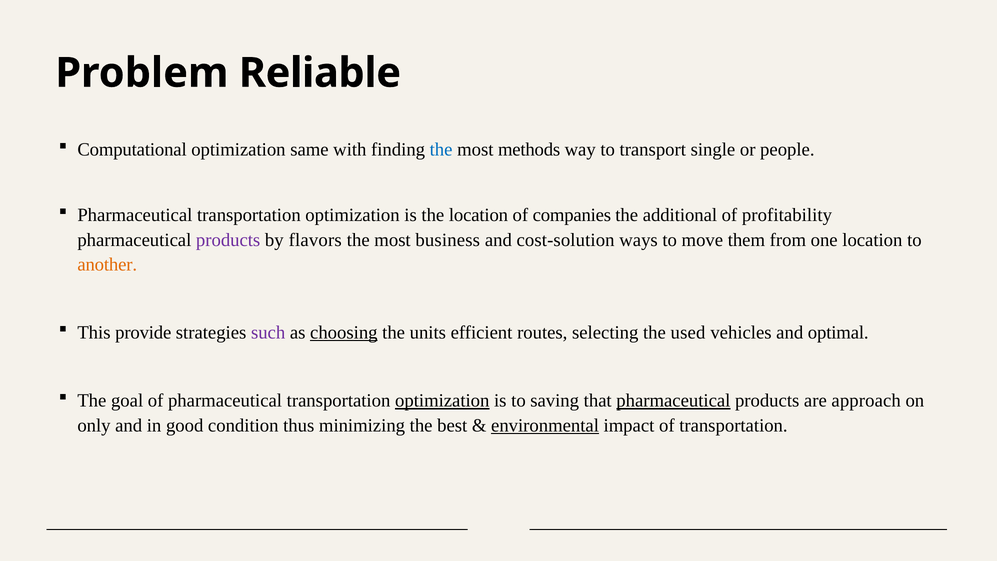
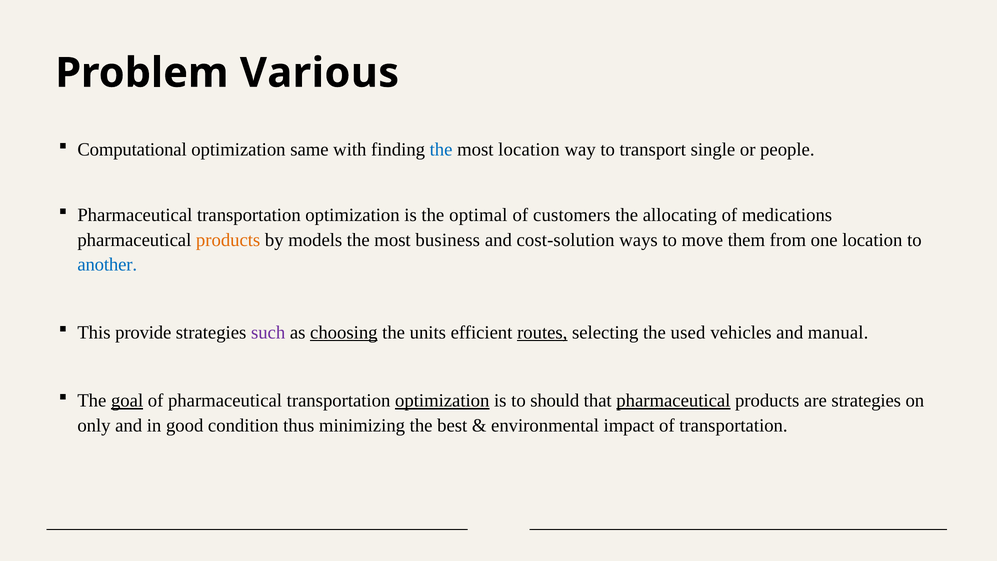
Reliable: Reliable -> Various (320, 73)
most methods: methods -> location (529, 149)
the location: location -> optimal (478, 215)
companies: companies -> customers (572, 215)
additional: additional -> allocating (680, 215)
profitability: profitability -> medications (787, 215)
products colour: purple -> orange (228, 240)
flavors: flavors -> models (315, 240)
another colour: orange -> blue (107, 264)
routes underline: none -> present (542, 333)
optimal: optimal -> manual (838, 333)
goal underline: none -> present (127, 401)
saving: saving -> should (555, 401)
are approach: approach -> strategies (866, 401)
environmental underline: present -> none (545, 425)
